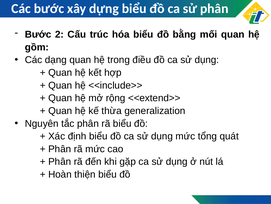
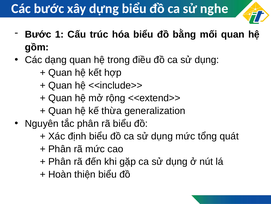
sử phân: phân -> nghe (214, 9)
2: 2 -> 1 (59, 34)
